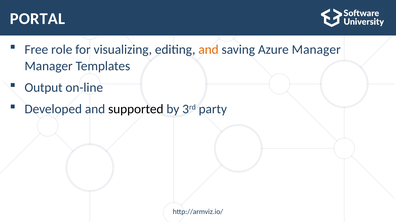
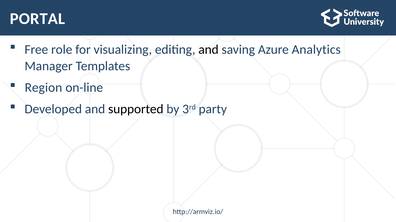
and colour: orange -> black (209, 50)
Azure Manager: Manager -> Analytics (316, 50)
Output: Output -> Region (43, 88)
